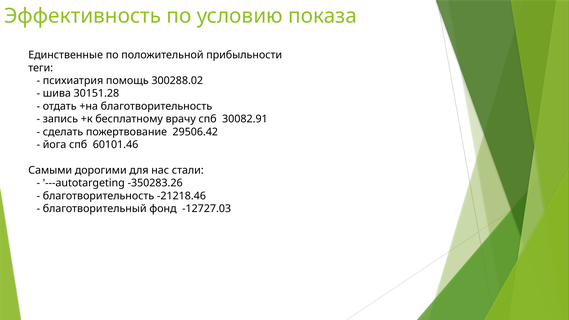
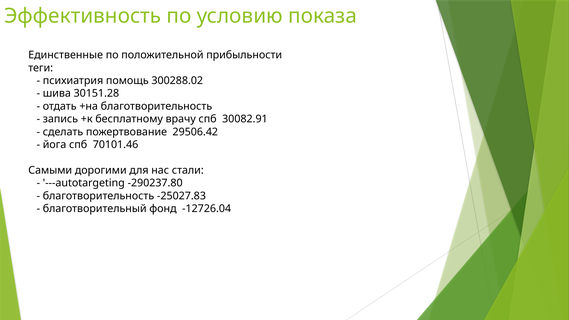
60101.46: 60101.46 -> 70101.46 (116, 145)
-350283.26: -350283.26 -> -290237.80 (155, 183)
-21218.46: -21218.46 -> -25027.83 (181, 196)
-12727.03: -12727.03 -> -12726.04 (207, 209)
